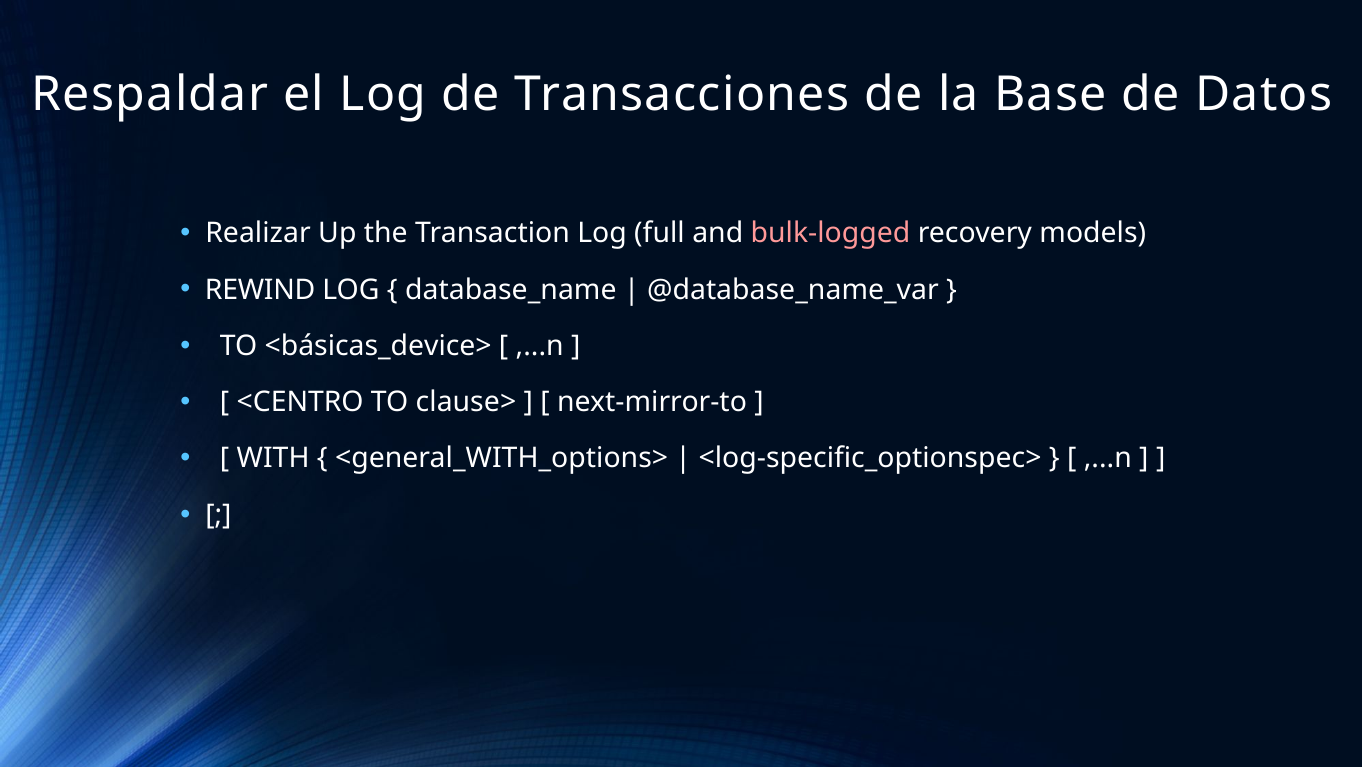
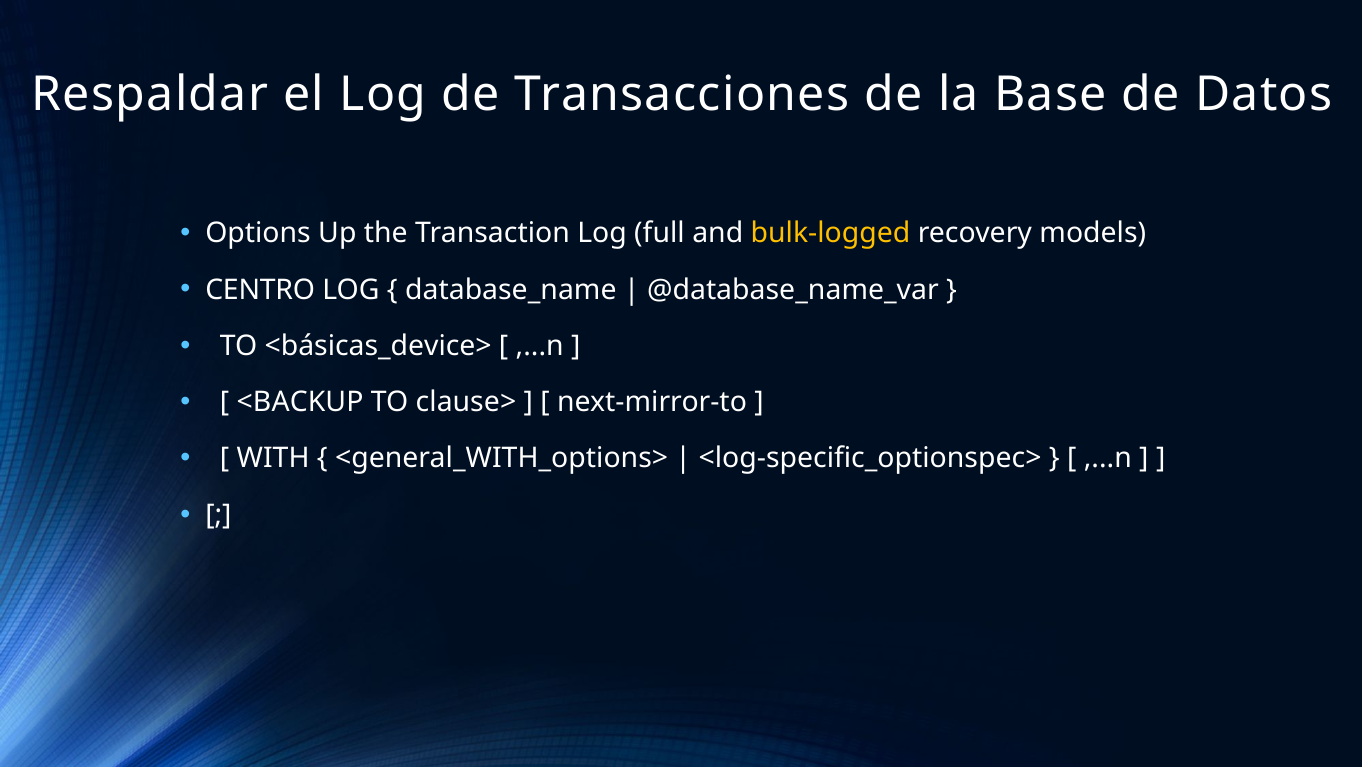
Realizar: Realizar -> Options (258, 233)
bulk-logged colour: pink -> yellow (830, 233)
REWIND: REWIND -> CENTRO (260, 289)
<CENTRO: <CENTRO -> <BACKUP (300, 402)
